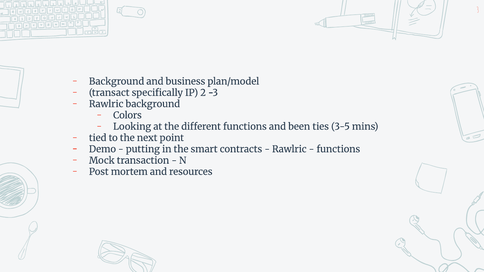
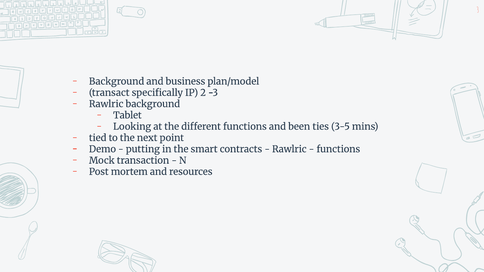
Colors: Colors -> Tablet (127, 115)
